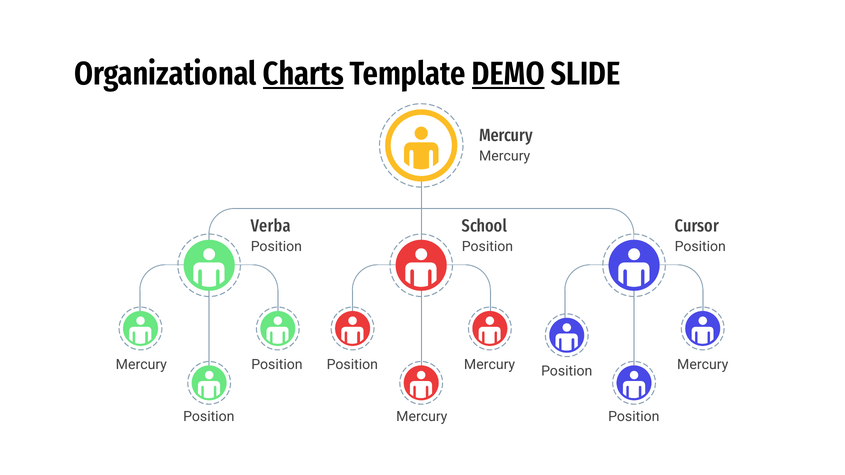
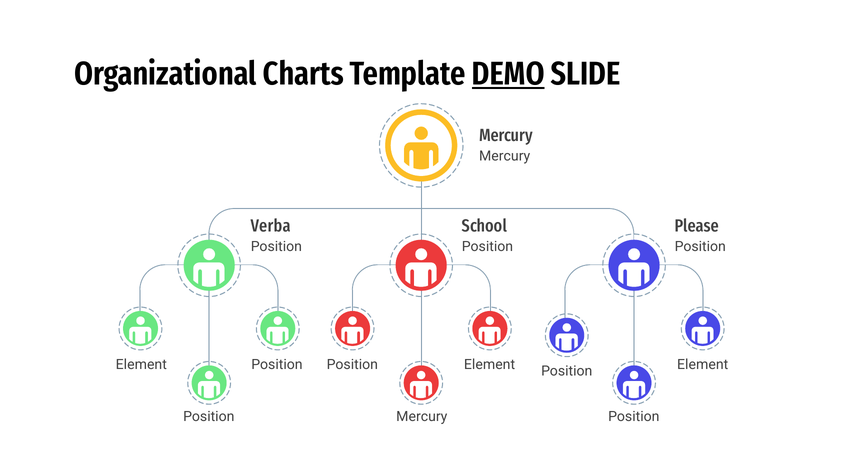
Charts underline: present -> none (303, 74)
Cursor: Cursor -> Please (697, 226)
Mercury: Mercury -> Element (141, 365)
Mercury: Mercury -> Element (490, 365)
Mercury: Mercury -> Element (703, 365)
